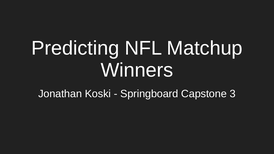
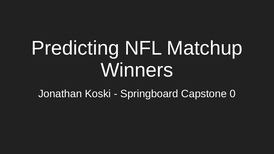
3: 3 -> 0 (233, 94)
